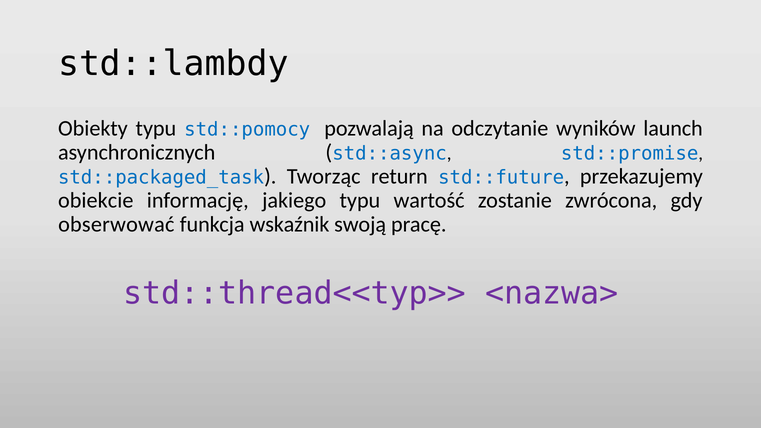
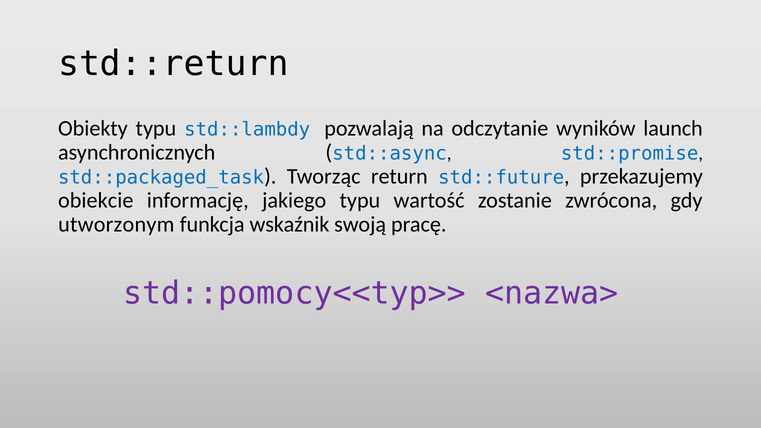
std::lambdy: std::lambdy -> std::return (173, 64)
std::pomocy: std::pomocy -> std::lambdy (247, 130)
obserwować: obserwować -> utworzonym (116, 224)
std::thread<<typ>>: std::thread<<typ>> -> std::pomocy<<typ>> (295, 293)
